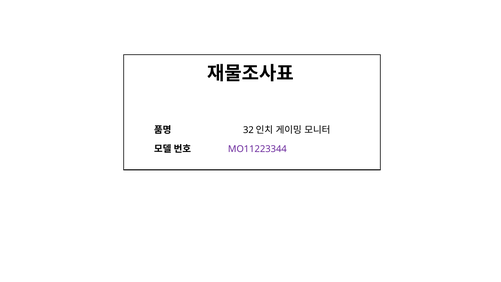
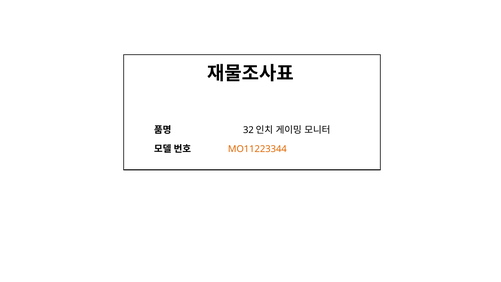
MO11223344 colour: purple -> orange (257, 149)
